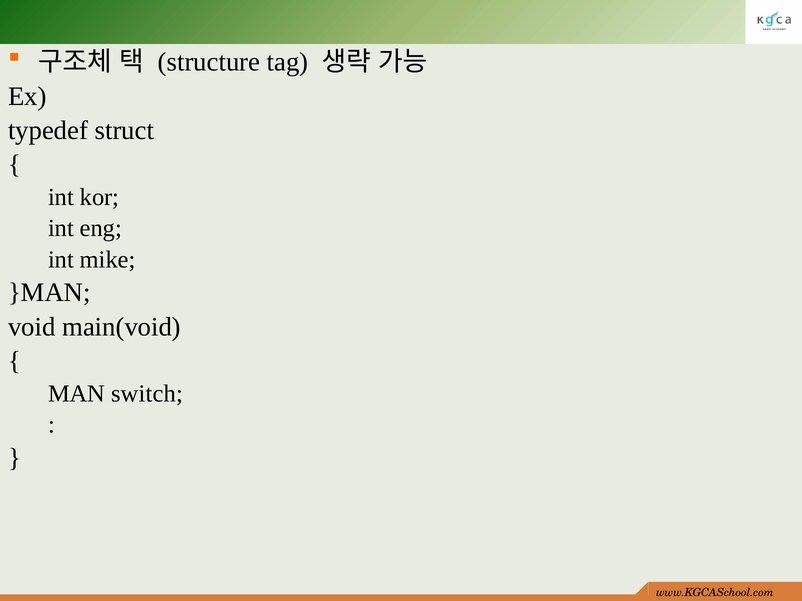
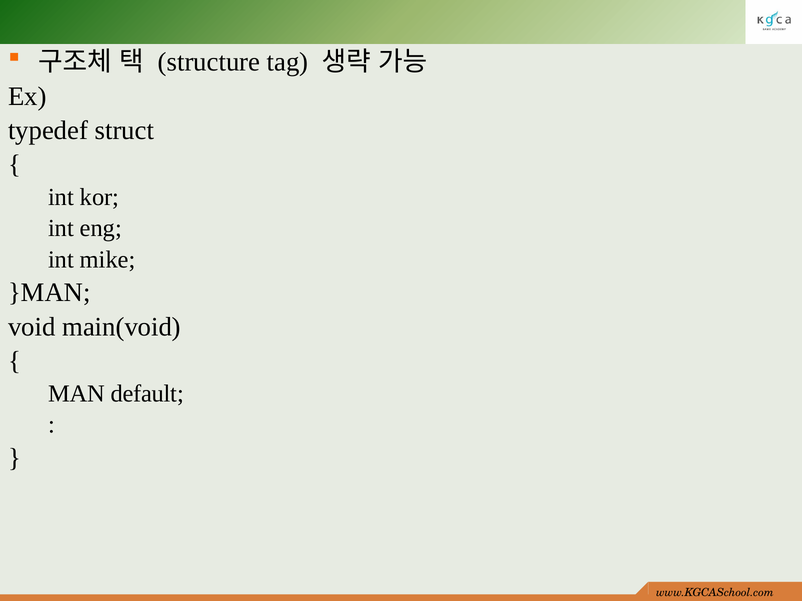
switch: switch -> default (147, 394)
